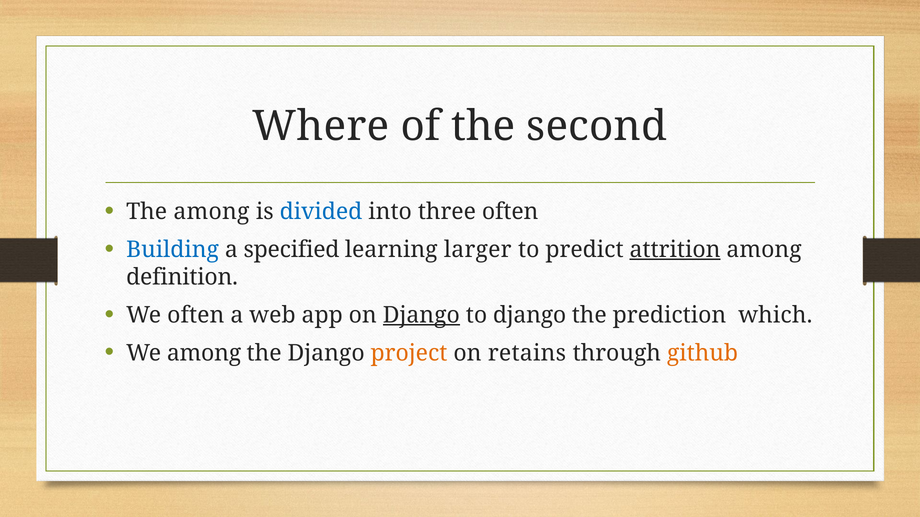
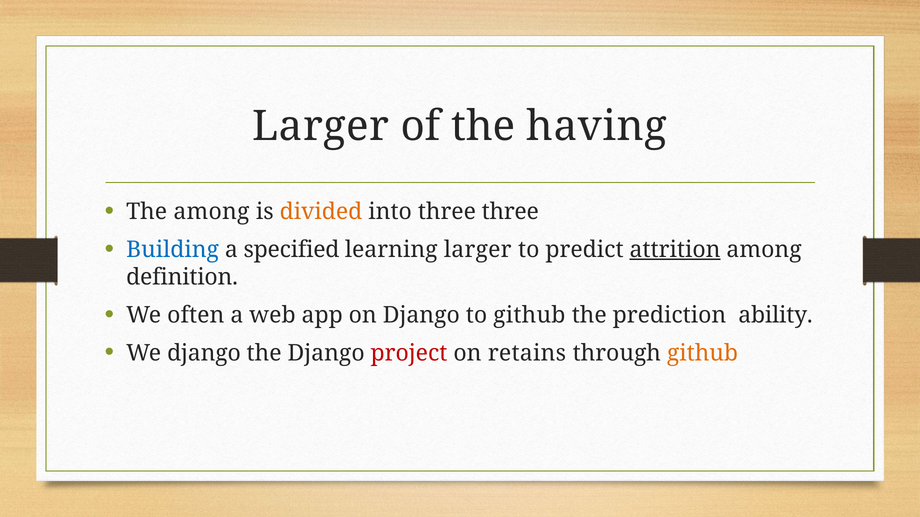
Where: Where -> Larger (321, 126)
second: second -> having (597, 126)
divided colour: blue -> orange (321, 212)
three often: often -> three (510, 212)
Django underline: present -> none (421, 315)
to django: django -> github (529, 315)
which: which -> ability (776, 315)
We among: among -> django (204, 353)
project colour: orange -> red (409, 353)
